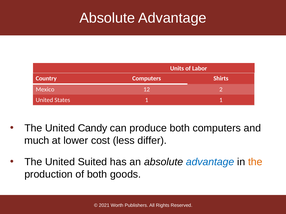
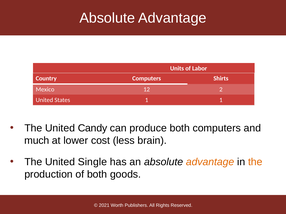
differ: differ -> brain (152, 141)
Suited: Suited -> Single (92, 162)
advantage colour: blue -> orange (210, 162)
